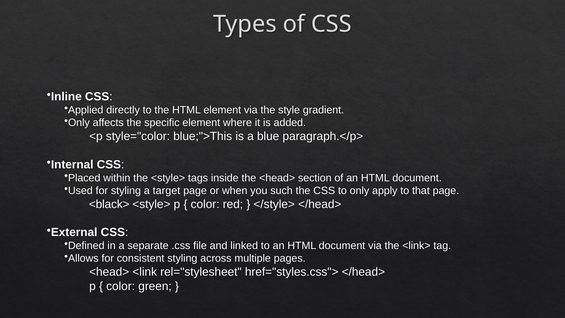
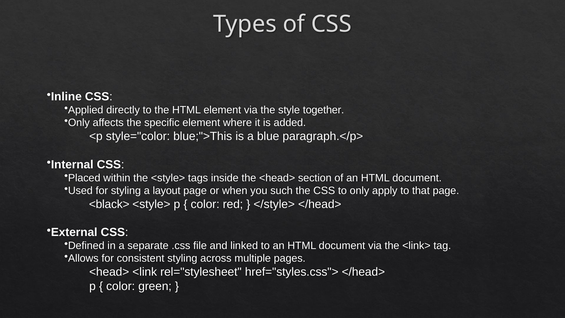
gradient: gradient -> together (324, 110)
target: target -> layout (167, 191)
